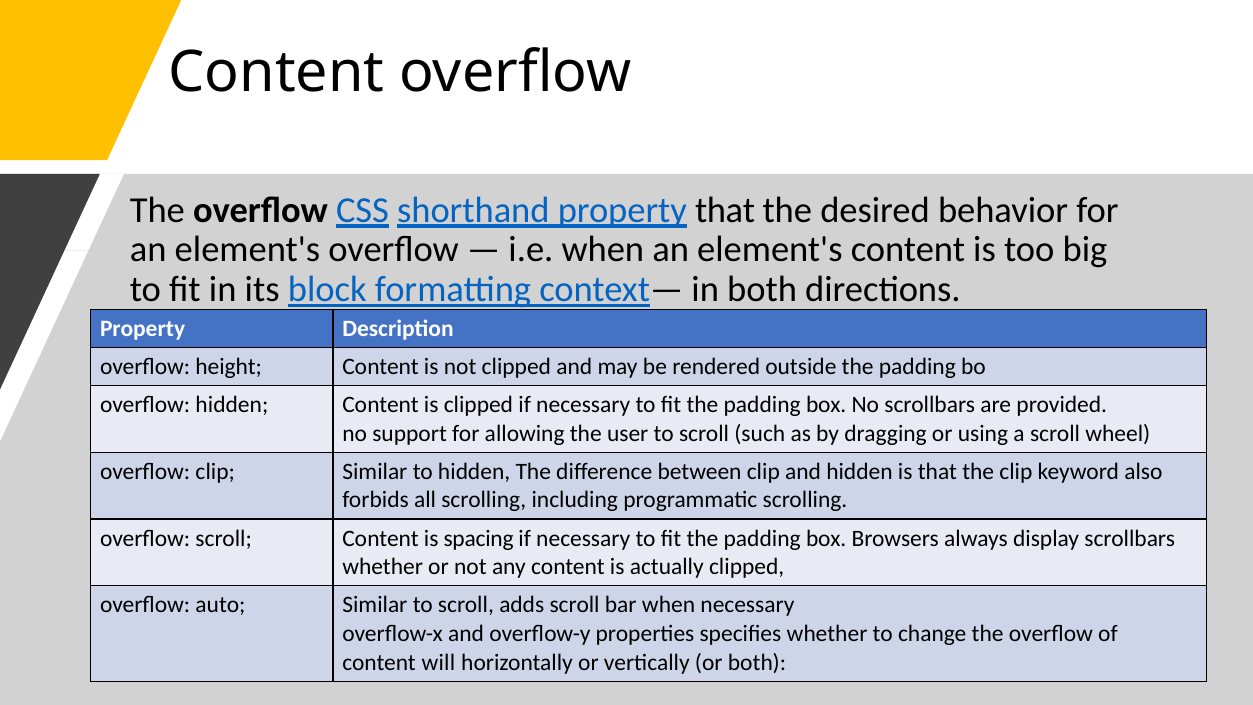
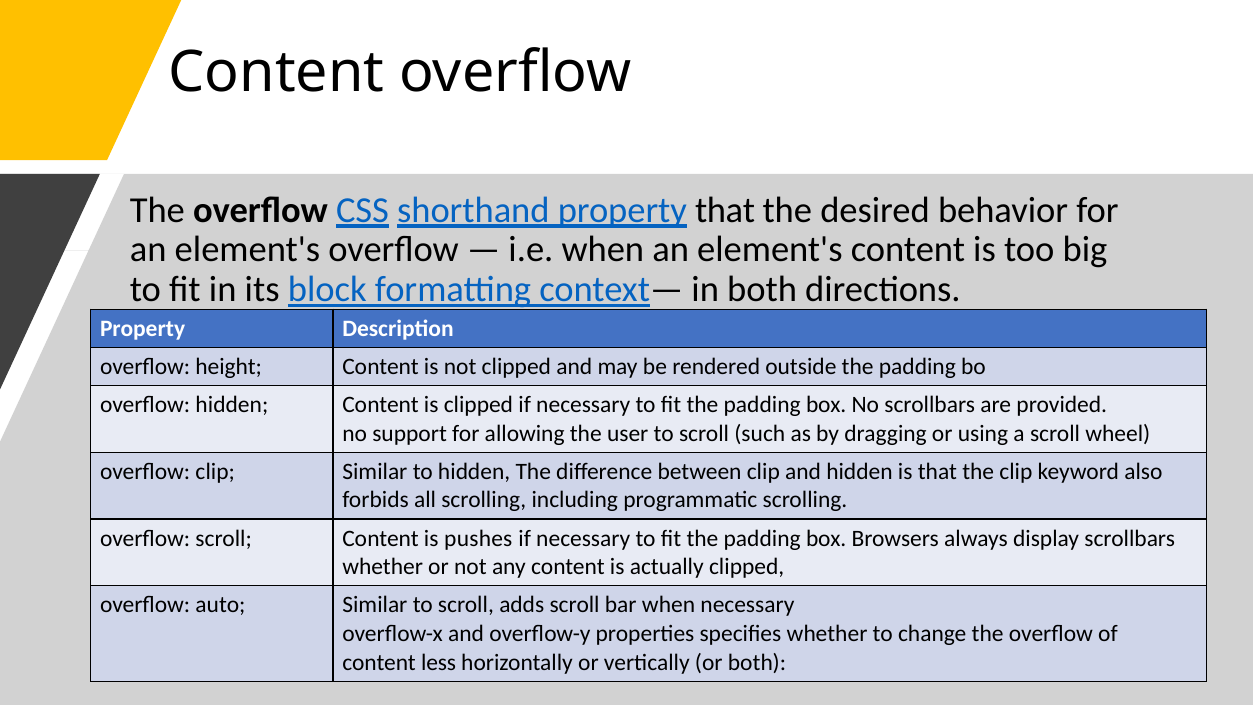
spacing: spacing -> pushes (478, 538)
will: will -> less (439, 662)
